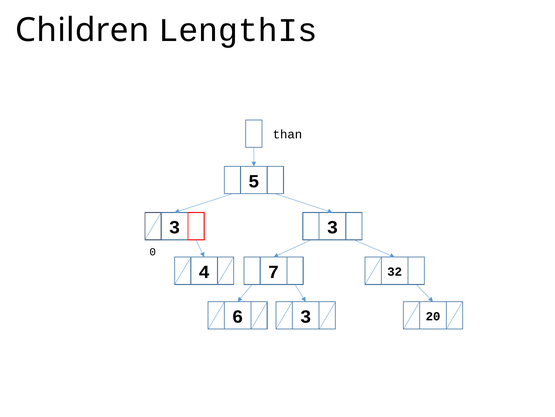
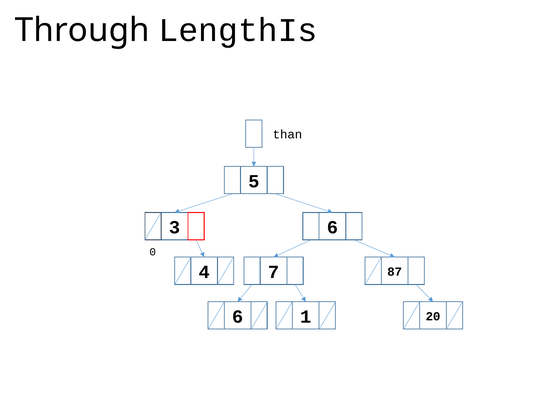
Children: Children -> Through (82, 30)
3 3: 3 -> 6 (332, 227)
32: 32 -> 87 (395, 271)
6 3: 3 -> 1 (306, 316)
